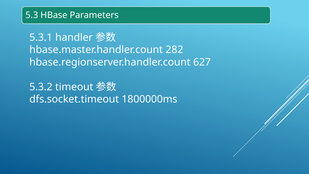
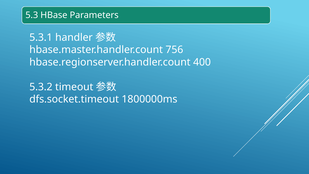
282: 282 -> 756 (174, 50)
627: 627 -> 400 (202, 62)
